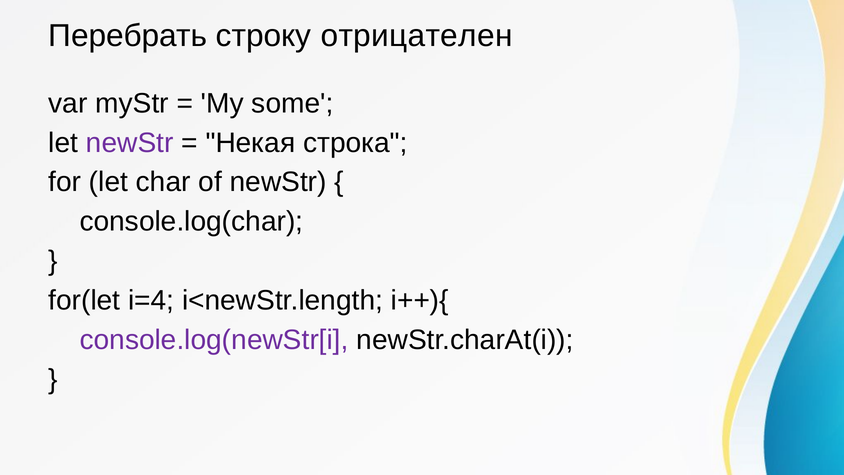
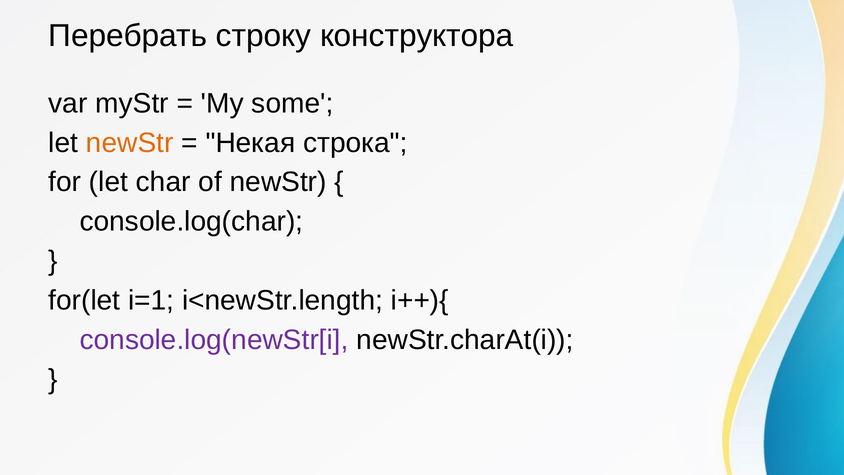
отрицателен: отрицателен -> конструктора (417, 36)
newStr colour: purple -> orange (130, 143)
i=4: i=4 -> i=1 (151, 300)
